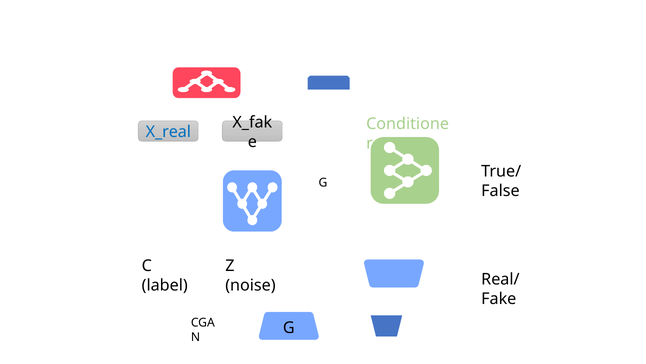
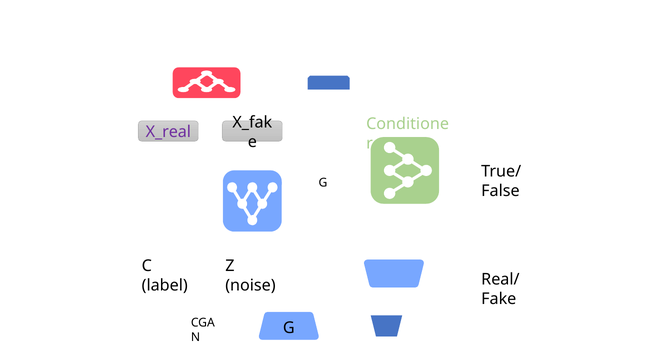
X_real colour: blue -> purple (168, 132)
